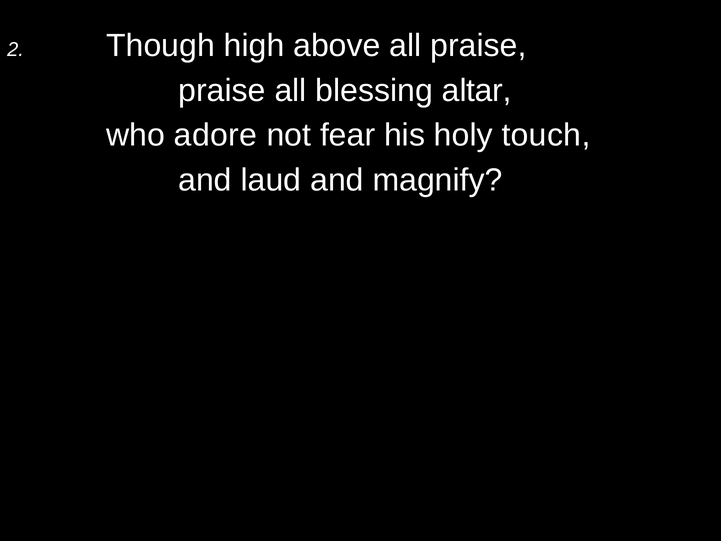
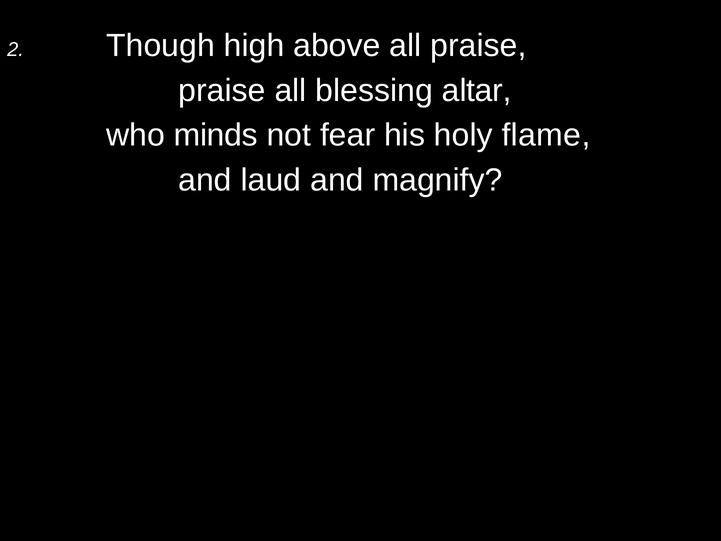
adore: adore -> minds (216, 135)
touch: touch -> flame (546, 135)
